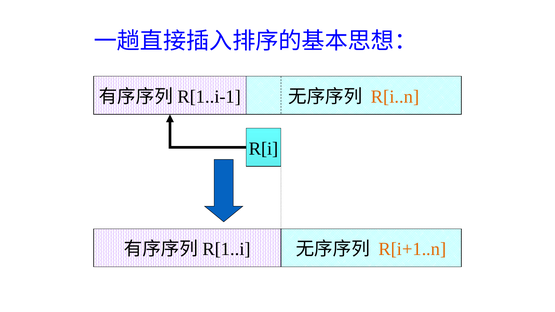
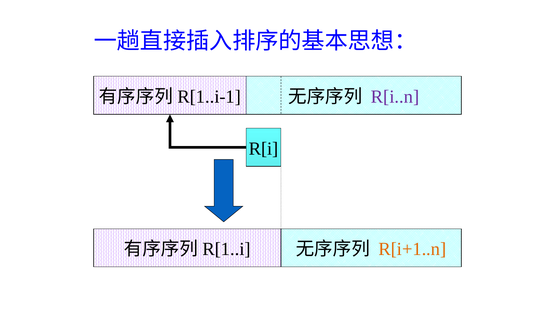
R[i..n colour: orange -> purple (395, 97)
